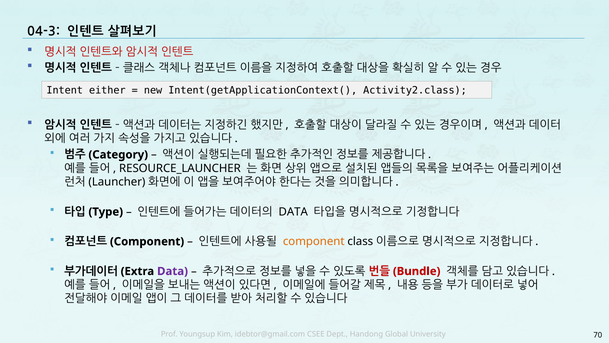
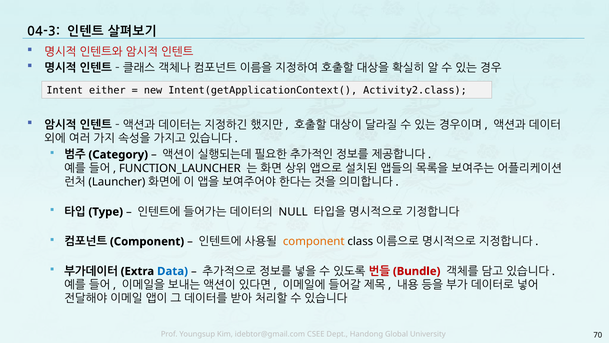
RESOURCE_LAUNCHER: RESOURCE_LAUNCHER -> FUNCTION_LAUNCHER (180, 168)
DATA: DATA -> NULL (293, 212)
Data colour: purple -> blue (173, 271)
